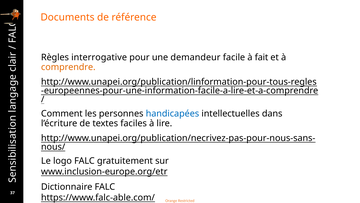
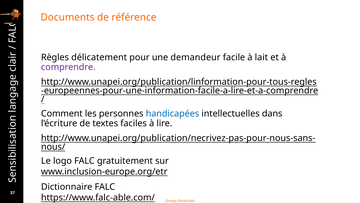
interrogative: interrogative -> délicatement (99, 57)
fait: fait -> lait (261, 57)
comprendre colour: orange -> purple (68, 67)
